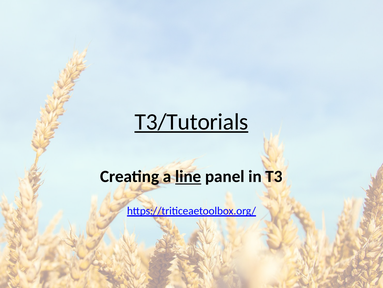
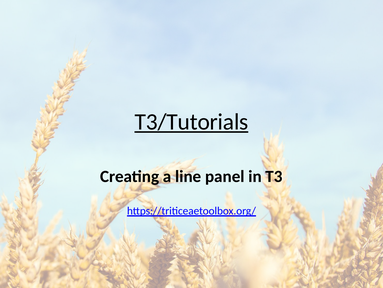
line underline: present -> none (188, 176)
